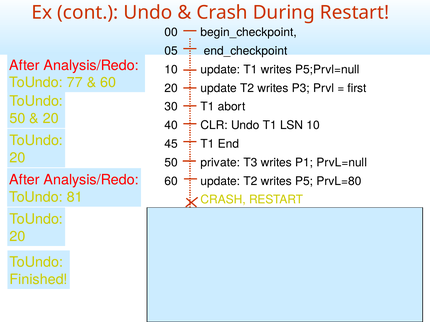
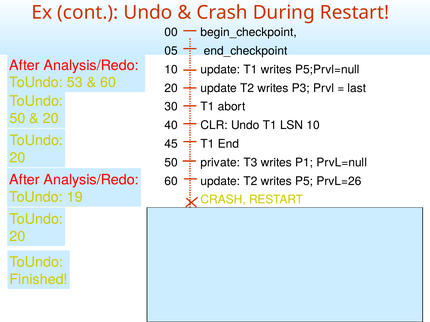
77: 77 -> 53 (75, 83)
first: first -> last (357, 88)
PrvL=80: PrvL=80 -> PrvL=26 (339, 181)
81: 81 -> 19 (75, 197)
